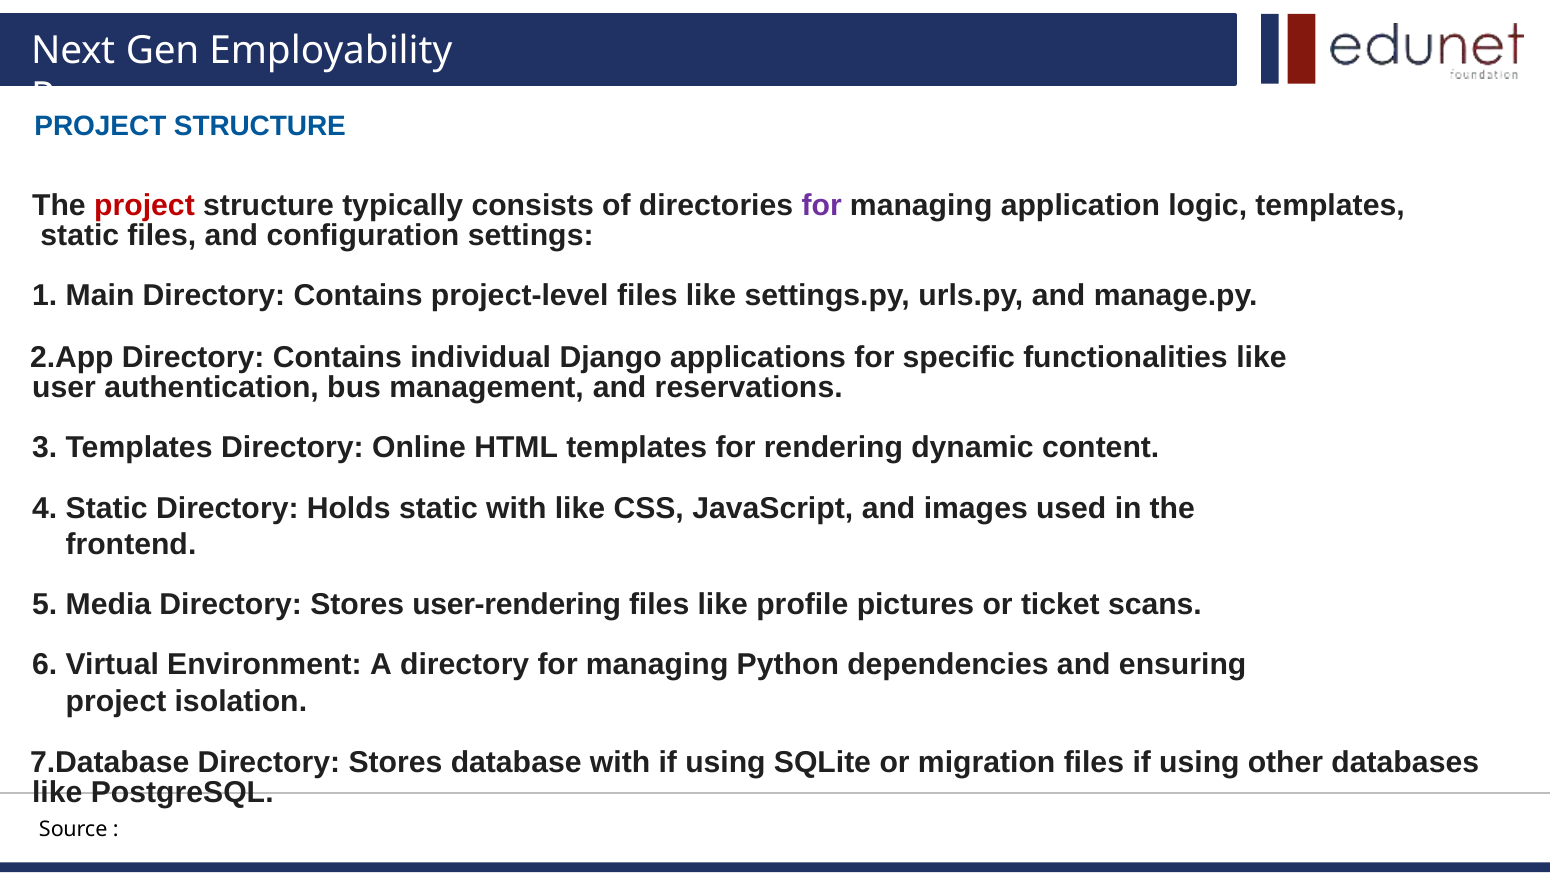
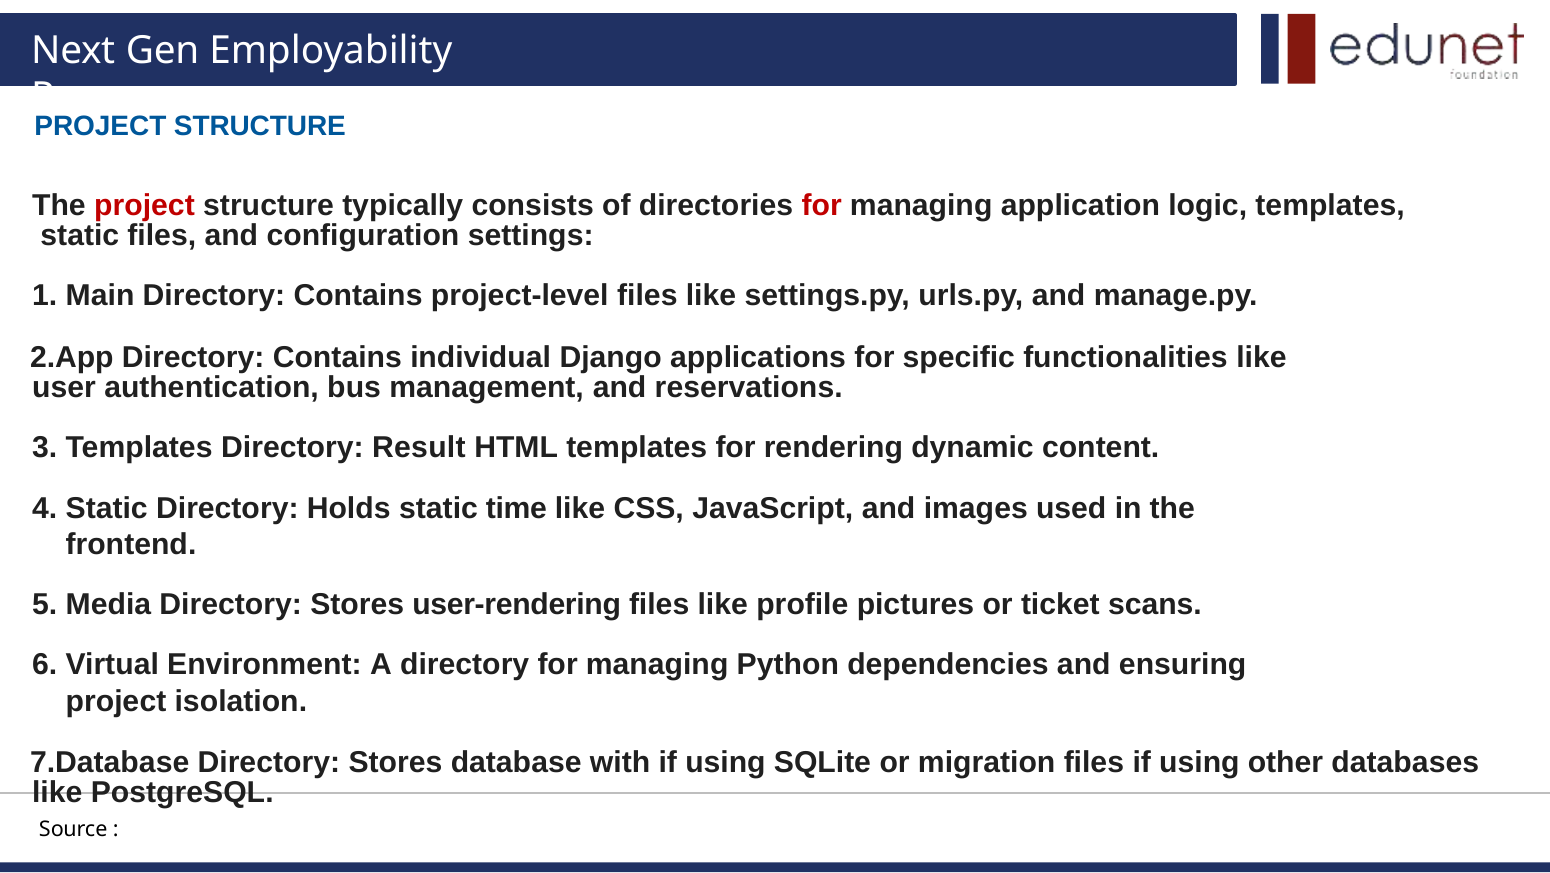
for colour: purple -> red (822, 205)
Online: Online -> Result (419, 448)
static with: with -> time (516, 508)
